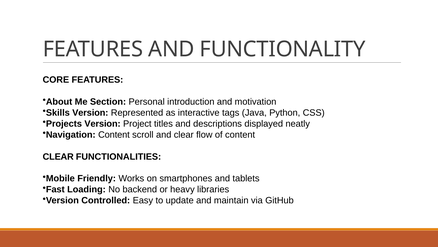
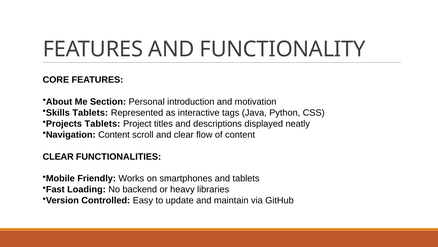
Skills Version: Version -> Tablets (90, 112)
Projects Version: Version -> Tablets (102, 123)
